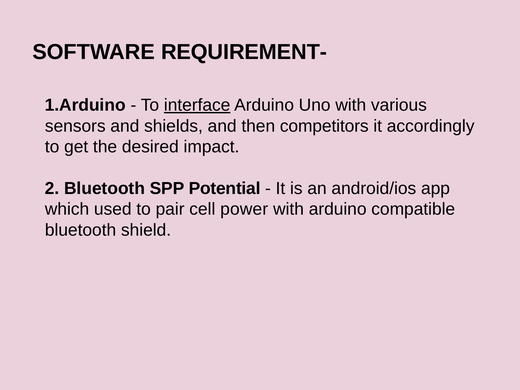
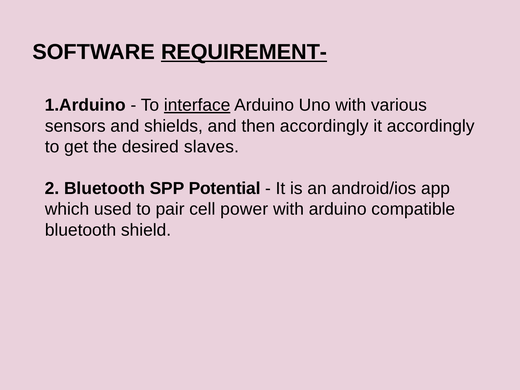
REQUIREMENT- underline: none -> present (244, 52)
then competitors: competitors -> accordingly (324, 126)
impact: impact -> slaves (211, 147)
